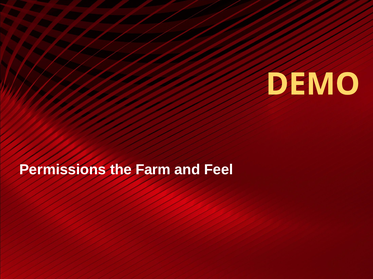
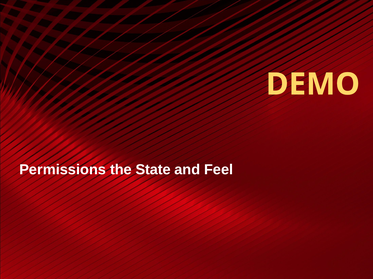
Farm: Farm -> State (153, 170)
